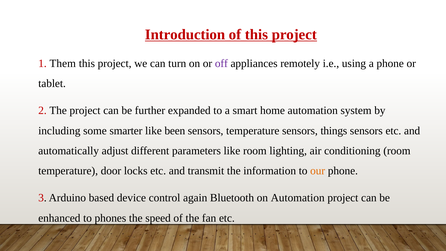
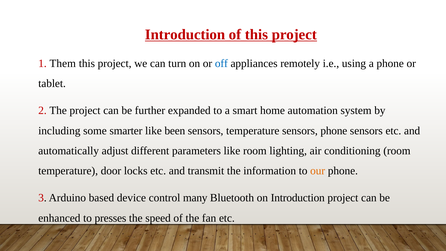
off colour: purple -> blue (221, 63)
sensors things: things -> phone (334, 131)
again: again -> many (195, 198)
on Automation: Automation -> Introduction (298, 198)
phones: phones -> presses (110, 218)
